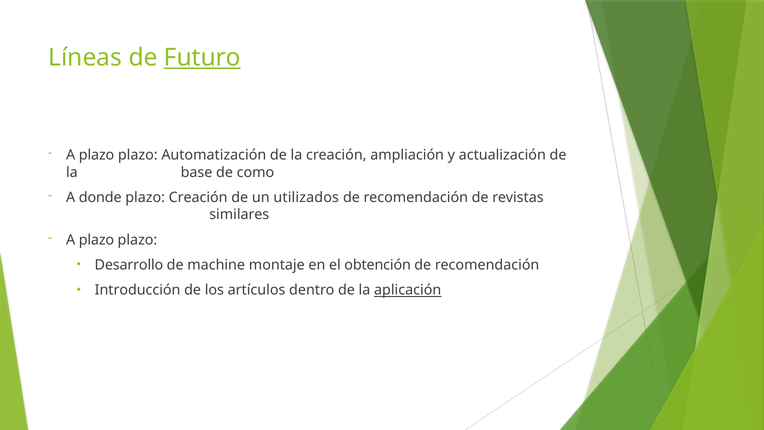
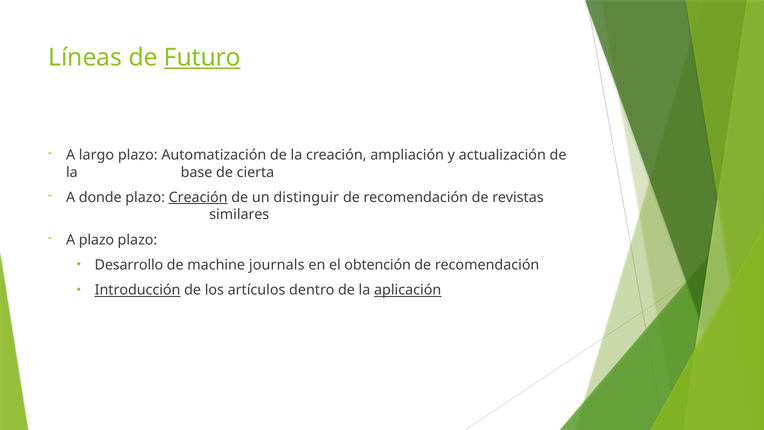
plazo: plazo -> largo (96, 155)
como: como -> cierta (255, 172)
Creación underline: none -> present (198, 197)
utilizados: utilizados -> distinguir (306, 197)
montaje: montaje -> journals (277, 265)
Introducción underline: none -> present (138, 290)
